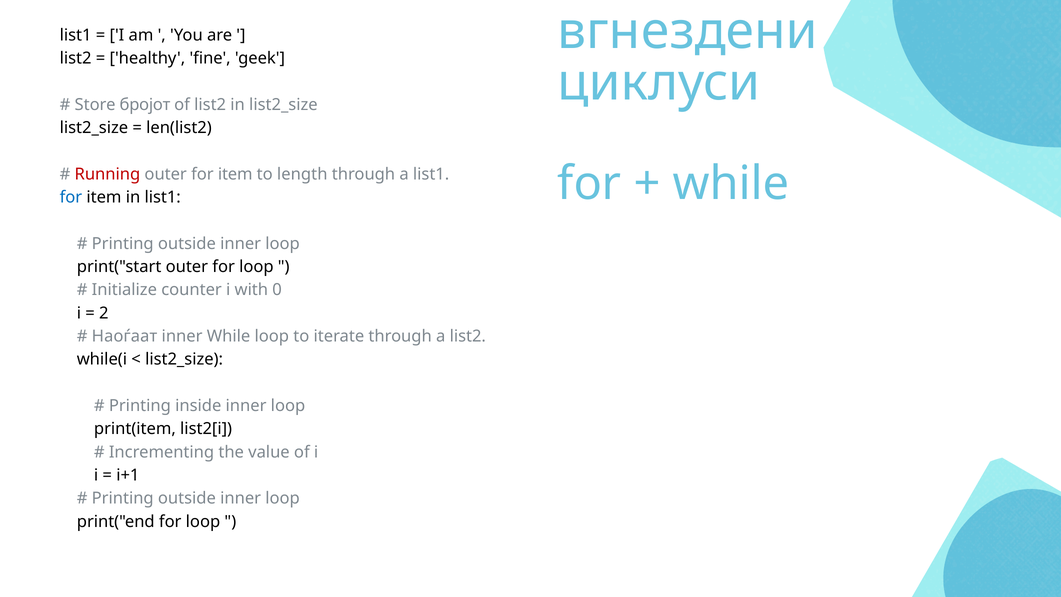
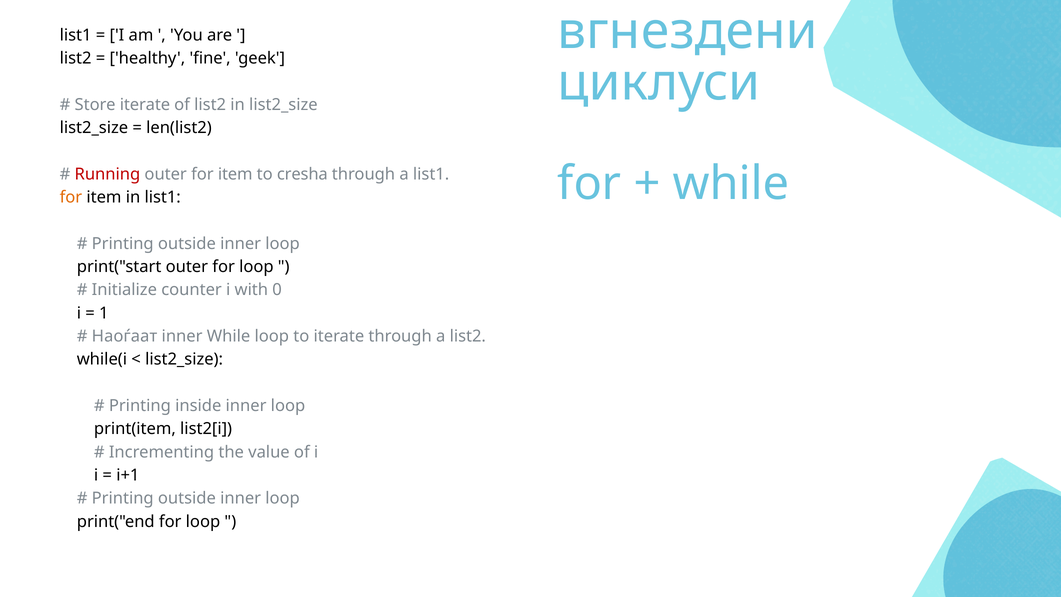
Store бројот: бројот -> iterate (145, 105)
length: length -> cresha (302, 174)
for colour: blue -> orange (71, 197)
2: 2 -> 1 (104, 313)
